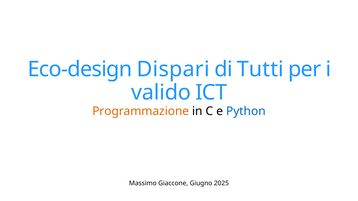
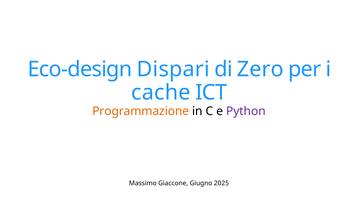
Tutti: Tutti -> Zero (260, 69)
valido: valido -> cache (161, 93)
Python colour: blue -> purple (246, 111)
